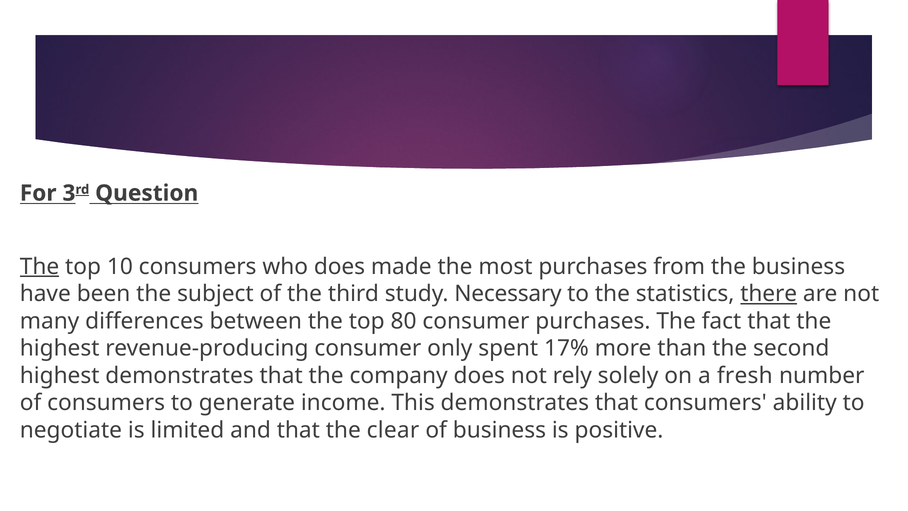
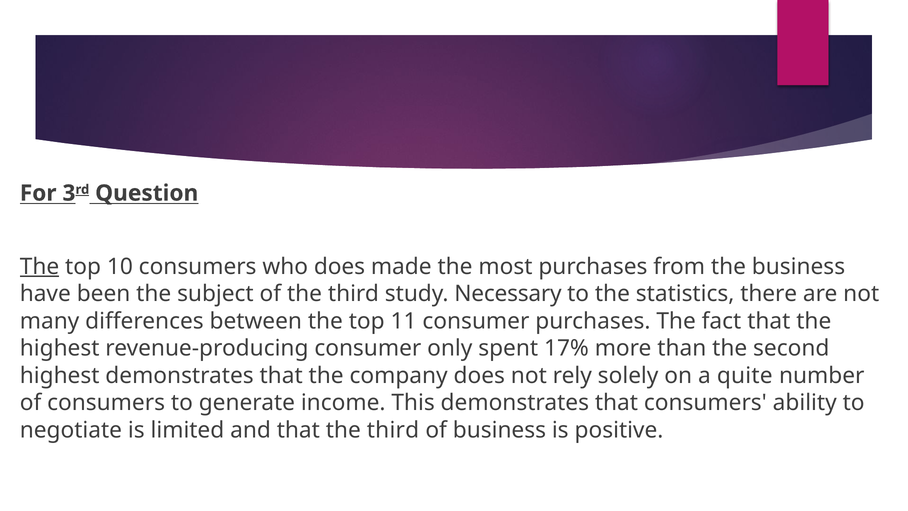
there underline: present -> none (769, 294)
80: 80 -> 11 (404, 321)
fresh: fresh -> quite (745, 375)
that the clear: clear -> third (393, 430)
